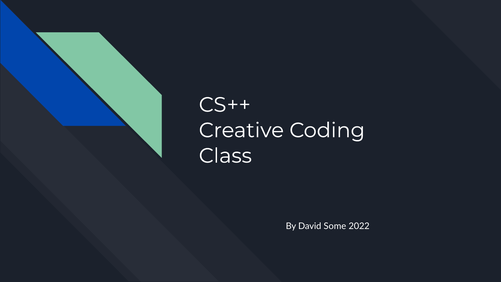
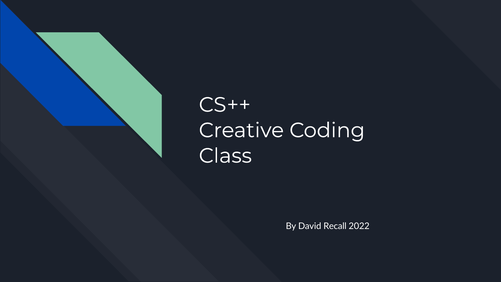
Some: Some -> Recall (335, 226)
